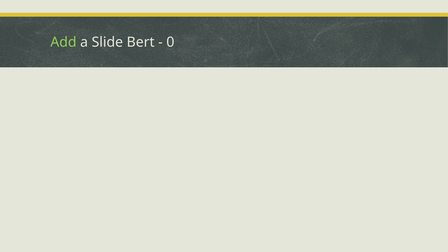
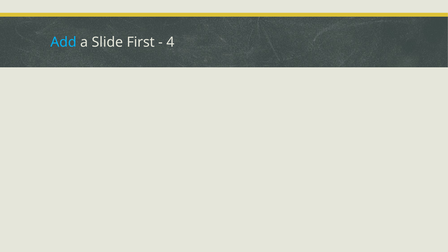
Add colour: light green -> light blue (63, 42)
Bert: Bert -> First (141, 42)
0: 0 -> 4 (170, 42)
